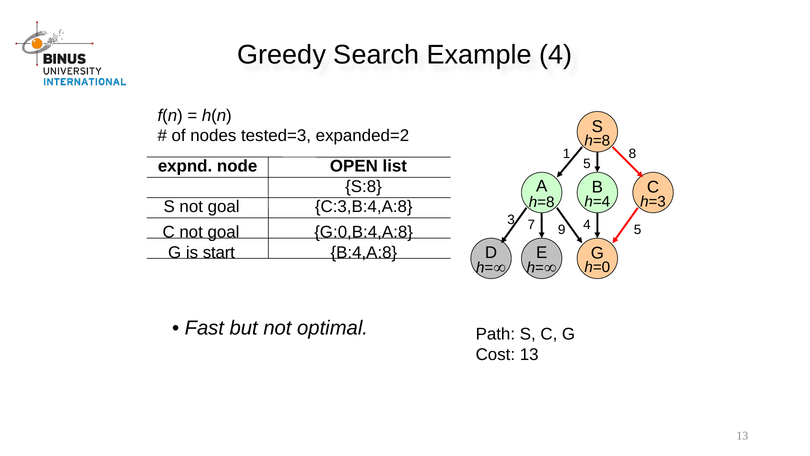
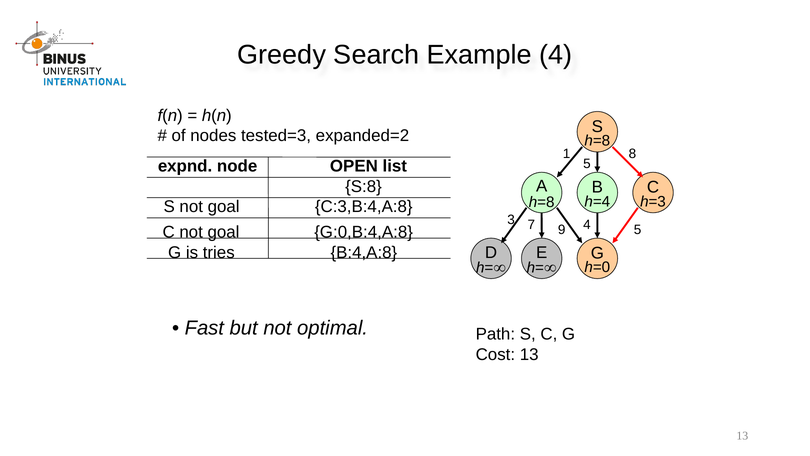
start: start -> tries (219, 252)
